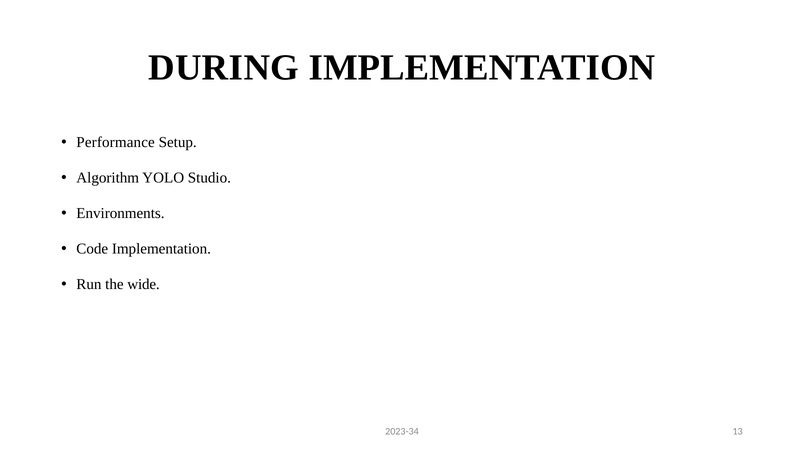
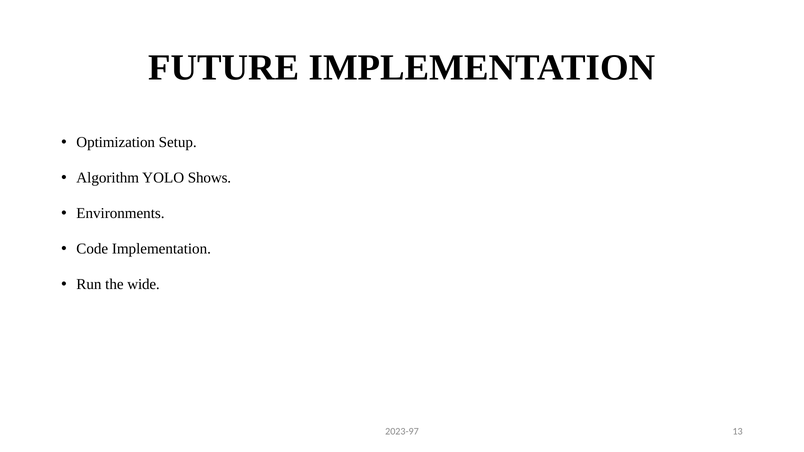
DURING: DURING -> FUTURE (224, 68)
Performance: Performance -> Optimization (116, 143)
Studio: Studio -> Shows (209, 178)
2023-34: 2023-34 -> 2023-97 (402, 432)
